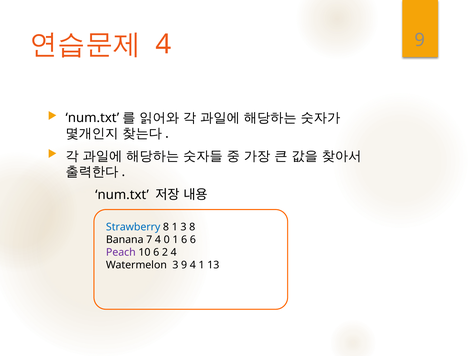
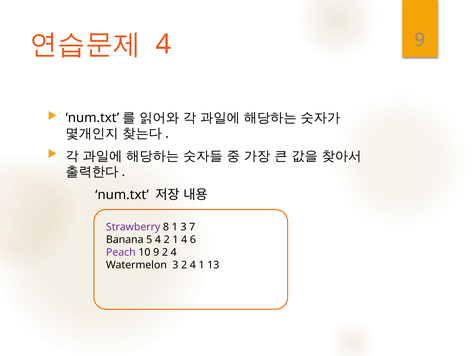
Strawberry colour: blue -> purple (133, 227)
3 8: 8 -> 7 (192, 227)
7: 7 -> 5 (149, 240)
4 0: 0 -> 2 (167, 240)
1 6: 6 -> 4 (184, 240)
10 6: 6 -> 9 (156, 253)
3 9: 9 -> 2 (184, 265)
